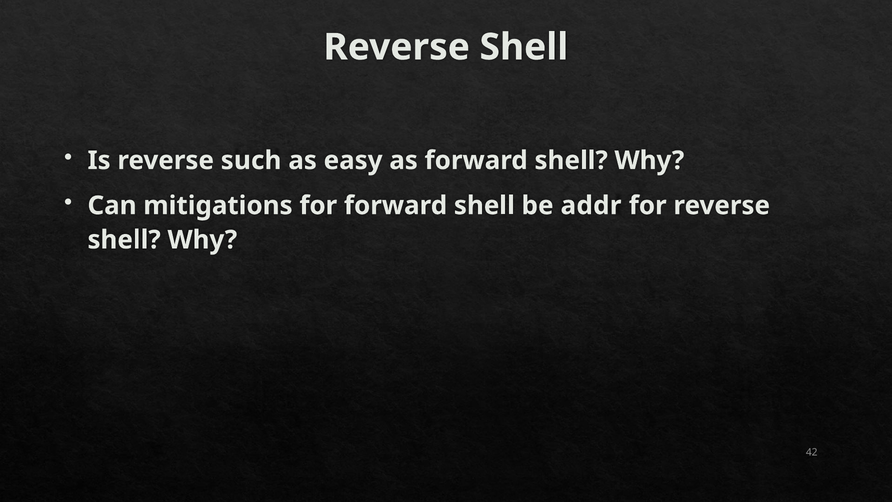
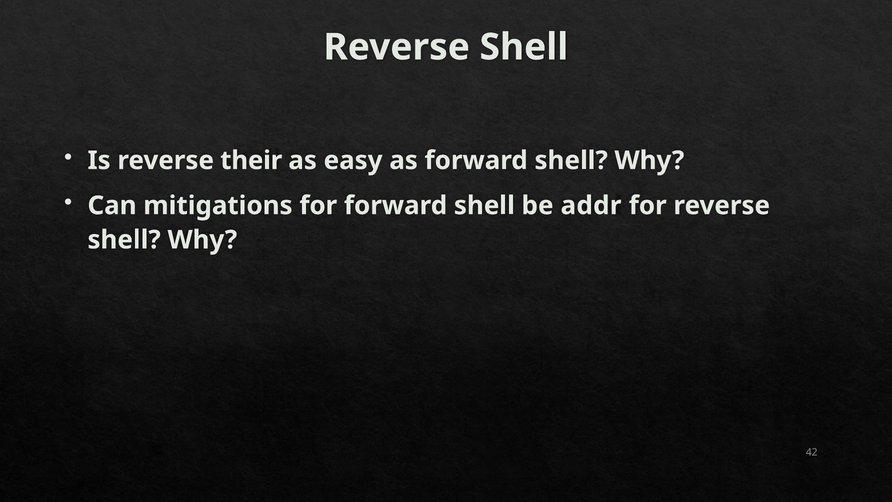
such: such -> their (251, 160)
